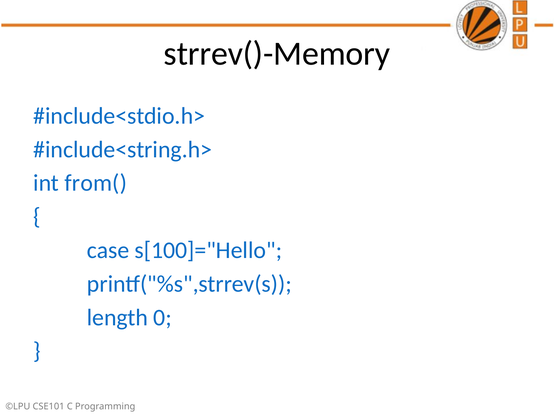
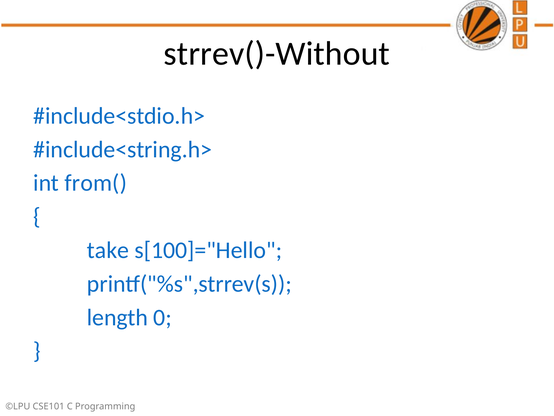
strrev()-Memory: strrev()-Memory -> strrev()-Without (277, 54)
case: case -> take (108, 250)
